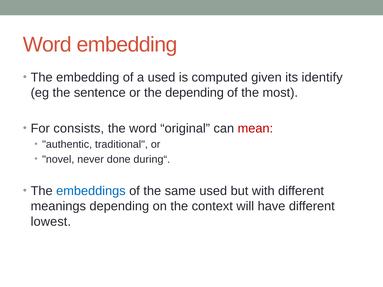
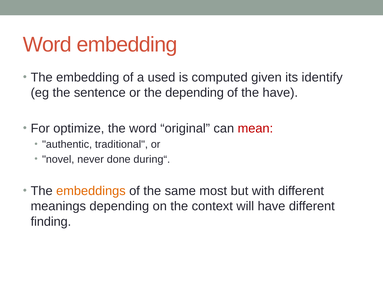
the most: most -> have (280, 93)
consists: consists -> optimize (79, 129)
embeddings colour: blue -> orange (91, 191)
same used: used -> most (213, 191)
lowest: lowest -> finding (51, 222)
